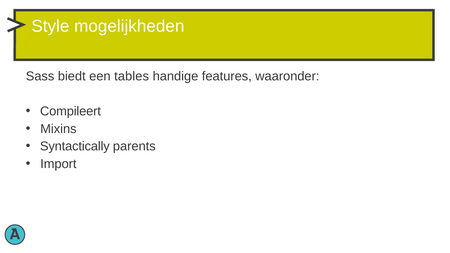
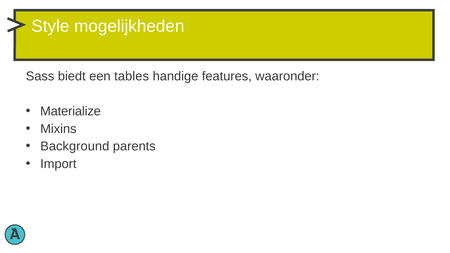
Compileert: Compileert -> Materialize (70, 111)
Syntactically: Syntactically -> Background (75, 146)
